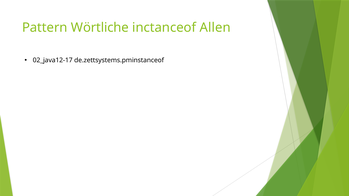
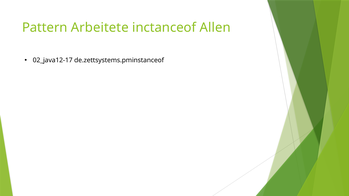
Wörtliche: Wörtliche -> Arbeitete (100, 28)
